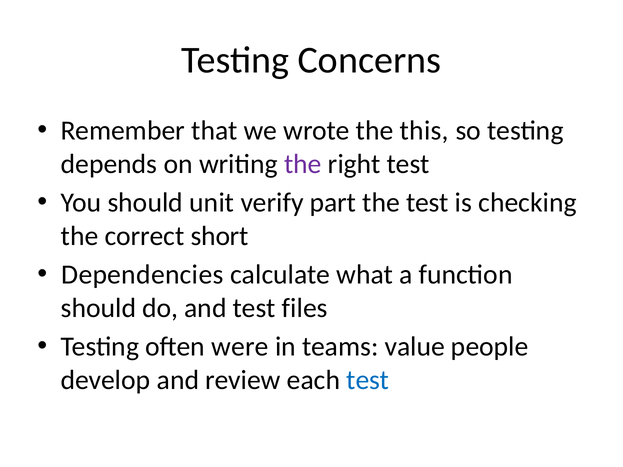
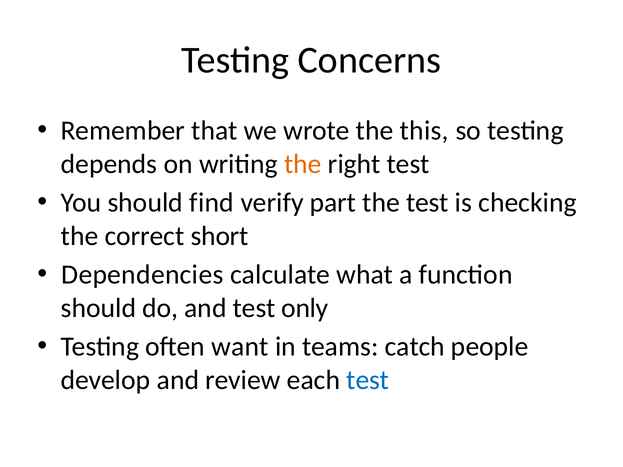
the colour: purple -> orange (303, 164)
unit: unit -> find (212, 203)
files: files -> only (305, 308)
were: were -> want (240, 347)
value: value -> catch (415, 347)
